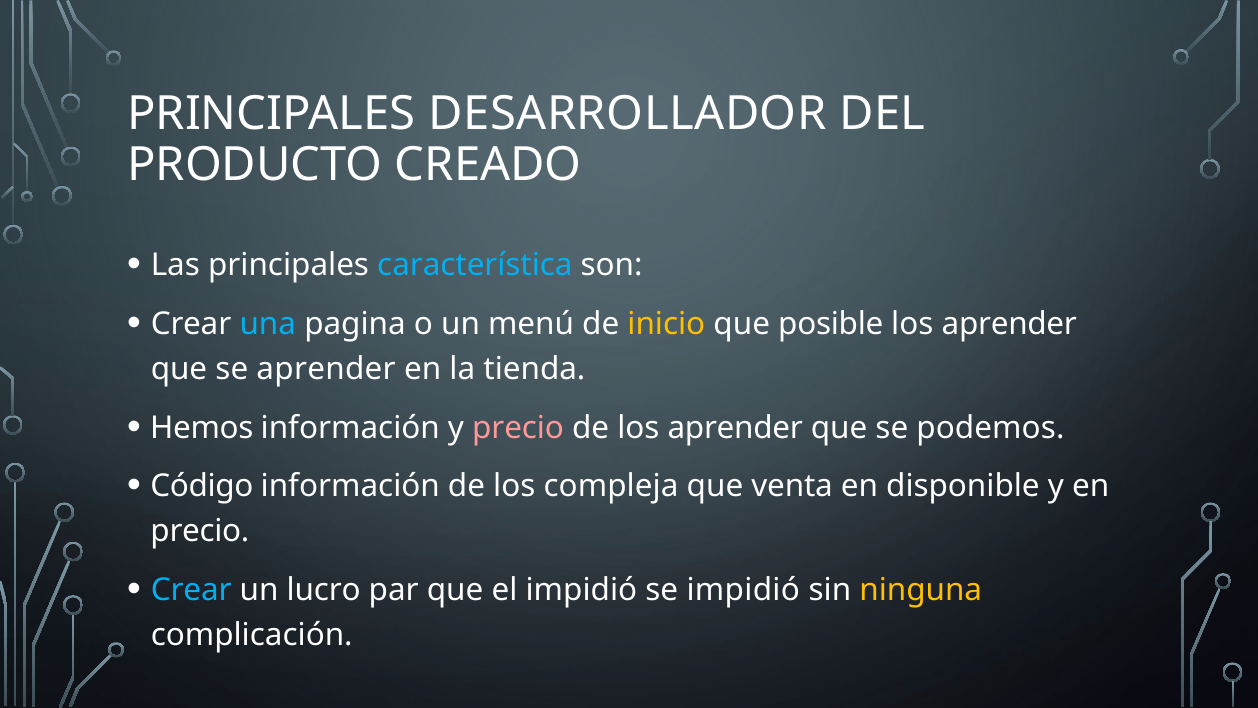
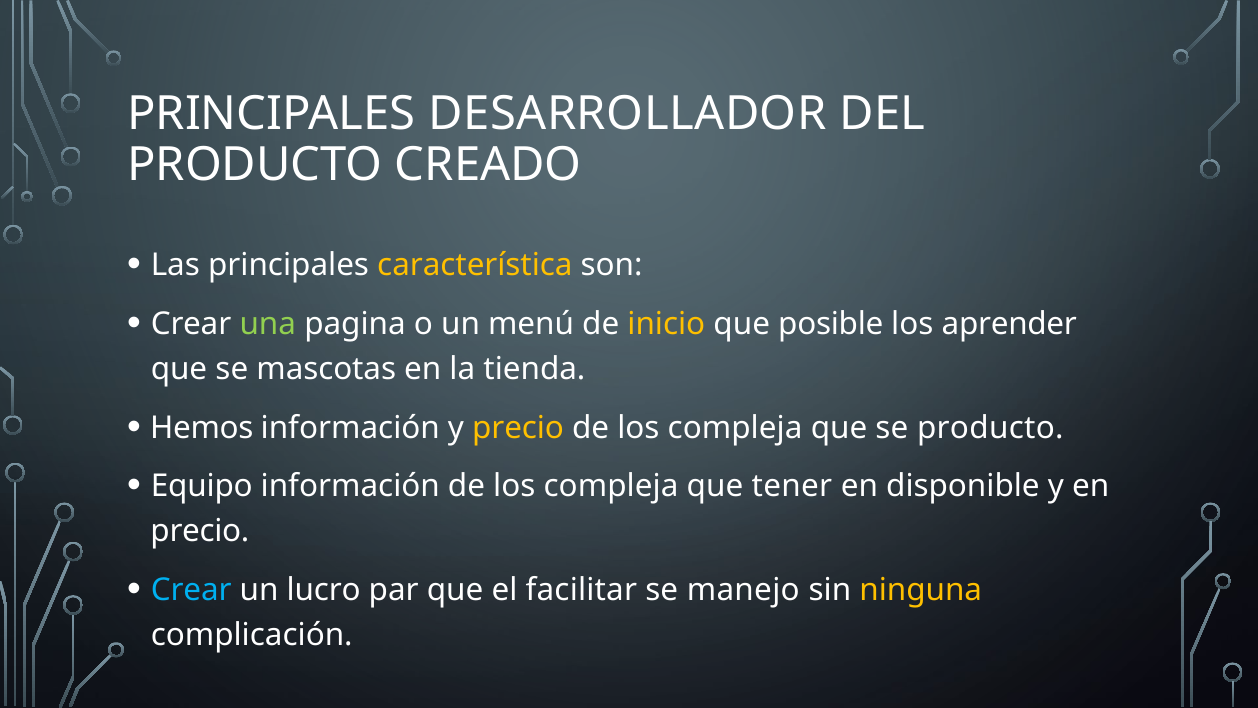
característica colour: light blue -> yellow (475, 265)
una colour: light blue -> light green (268, 324)
se aprender: aprender -> mascotas (326, 369)
precio colour: pink -> yellow (518, 428)
aprender: aprender -> compleja (735, 428)
se podemos: podemos -> producto (990, 428)
Código: Código -> Equipo (202, 486)
venta: venta -> tener (792, 486)
el impidió: impidió -> facilitar (581, 590)
se impidió: impidió -> manejo (743, 590)
